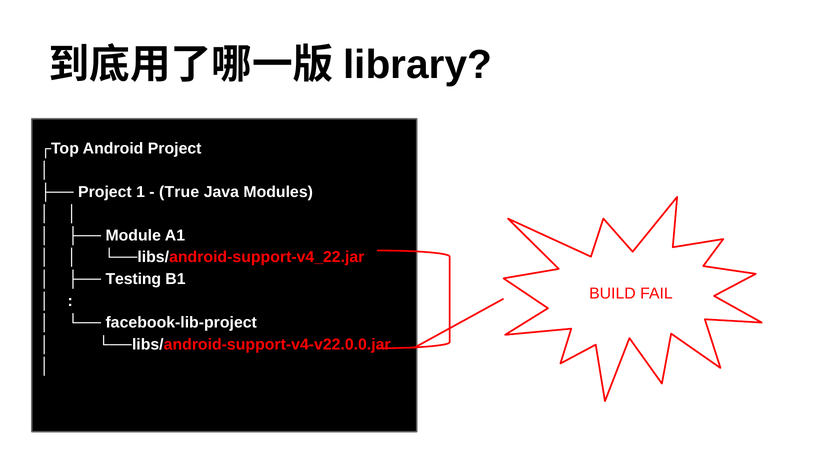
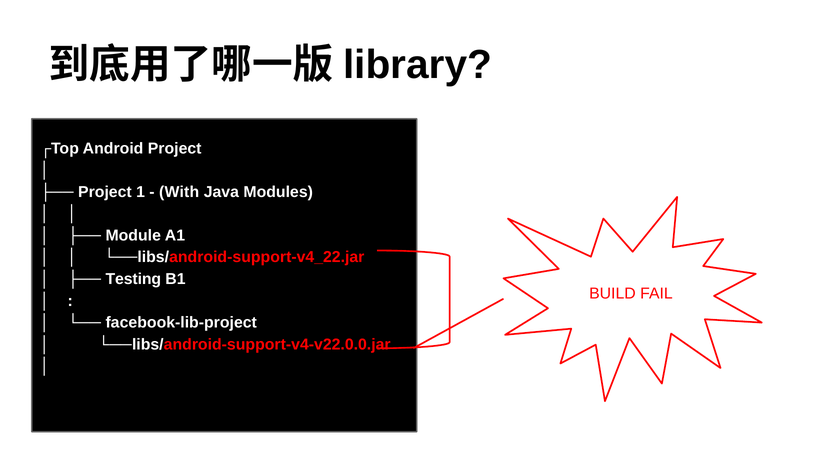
True: True -> With (179, 192)
